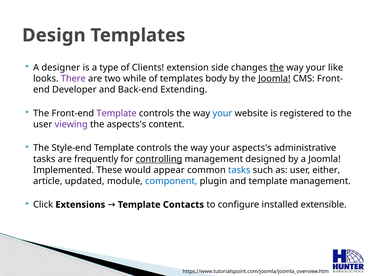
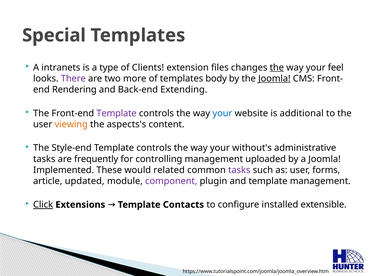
Design: Design -> Special (54, 35)
designer: designer -> intranets (61, 68)
side: side -> files (220, 68)
like: like -> feel (336, 68)
while: while -> more (135, 79)
Developer: Developer -> Rendering (74, 90)
registered: registered -> additional (302, 114)
viewing colour: purple -> orange (71, 125)
your aspects's: aspects's -> without's (252, 148)
controlling underline: present -> none (159, 159)
designed: designed -> uploaded (266, 159)
appear: appear -> related (169, 170)
tasks colour: blue -> purple (239, 170)
either: either -> forms (326, 170)
component colour: blue -> purple (171, 182)
Click underline: none -> present (43, 205)
